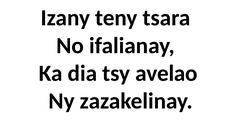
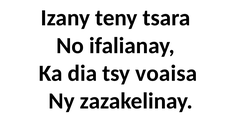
avelao: avelao -> voaisa (166, 73)
